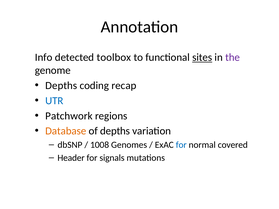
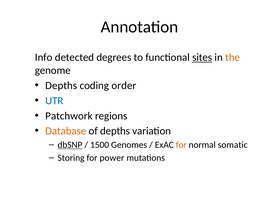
toolbox: toolbox -> degrees (114, 57)
the colour: purple -> orange (233, 57)
recap: recap -> order (124, 86)
dbSNP underline: none -> present (70, 145)
1008: 1008 -> 1500 (100, 145)
for colour: blue -> orange (181, 145)
covered: covered -> somatic (233, 145)
Header: Header -> Storing (71, 158)
signals: signals -> power (112, 158)
